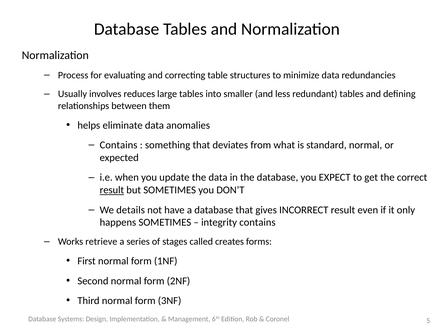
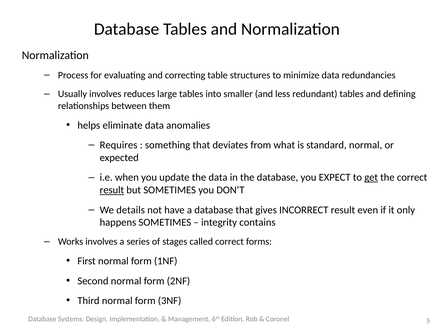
Contains: Contains -> Requires (119, 145)
get underline: none -> present (371, 177)
Works retrieve: retrieve -> involves (101, 241)
called creates: creates -> correct (229, 241)
